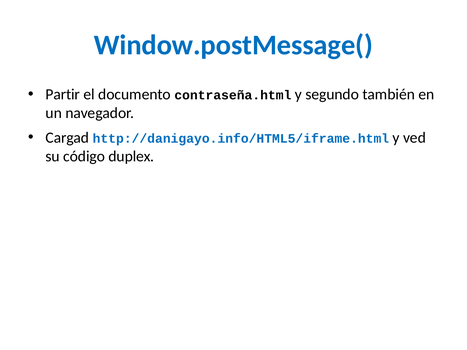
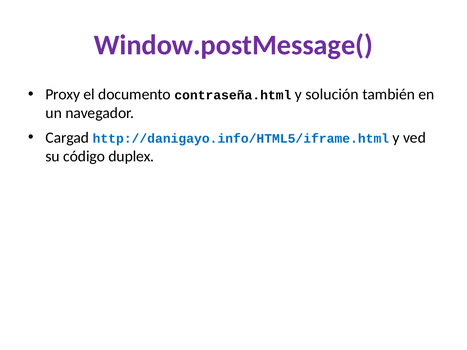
Window.postMessage( colour: blue -> purple (233, 45)
Partir: Partir -> Proxy (63, 94)
segundo: segundo -> solución (332, 94)
